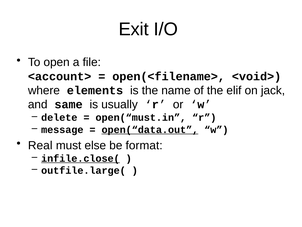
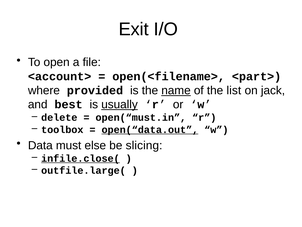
<void>: <void> -> <part> (257, 76)
elements: elements -> provided (95, 90)
name underline: none -> present (176, 90)
elif: elif -> list (234, 90)
same: same -> best (69, 104)
usually underline: none -> present (120, 104)
message: message -> toolbox (62, 129)
Real: Real -> Data (40, 145)
format: format -> slicing (144, 145)
